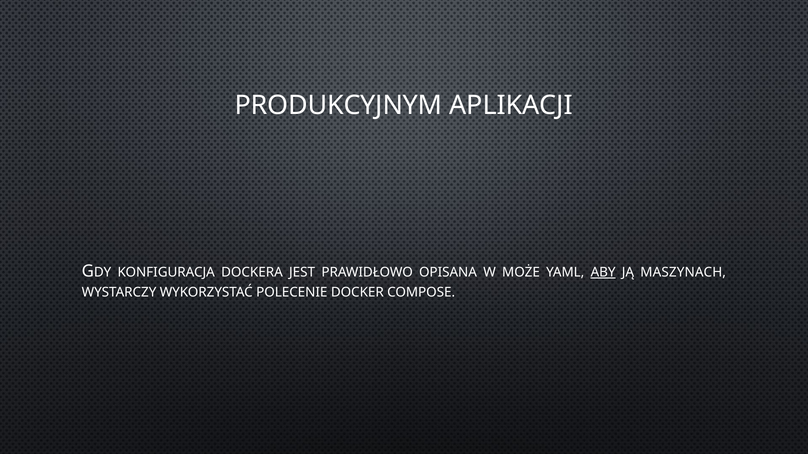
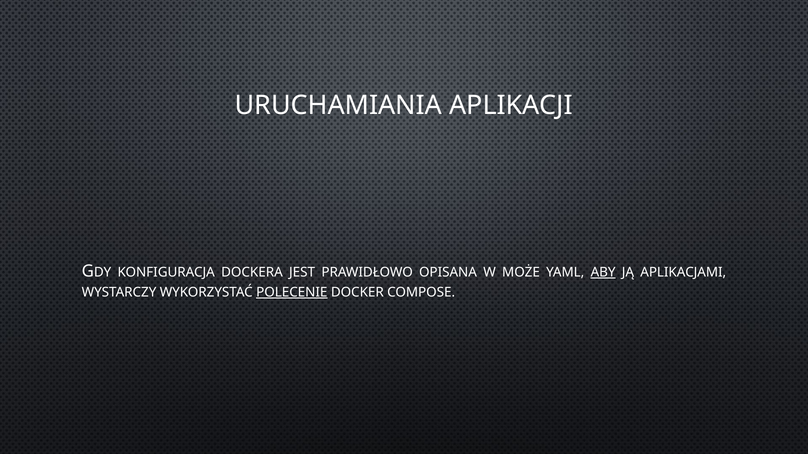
PRODUKCYJNYM: PRODUKCYJNYM -> URUCHAMIANIA (338, 105)
MASZYNACH: MASZYNACH -> APLIKACJAMI (683, 272)
POLECENIE underline: none -> present (292, 293)
